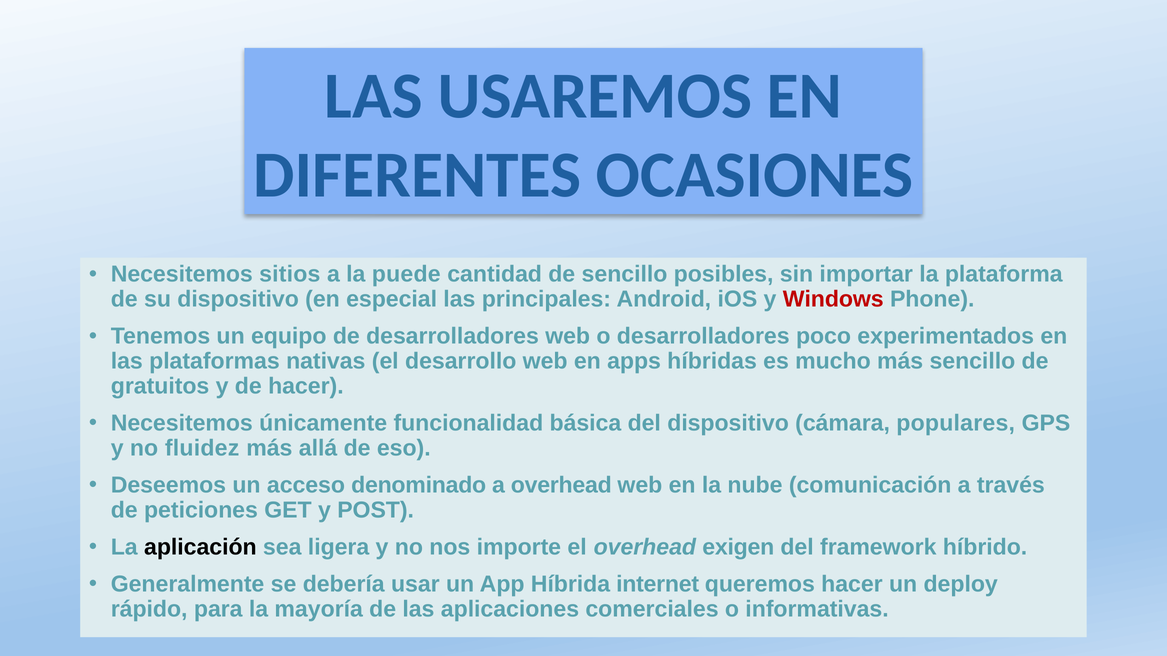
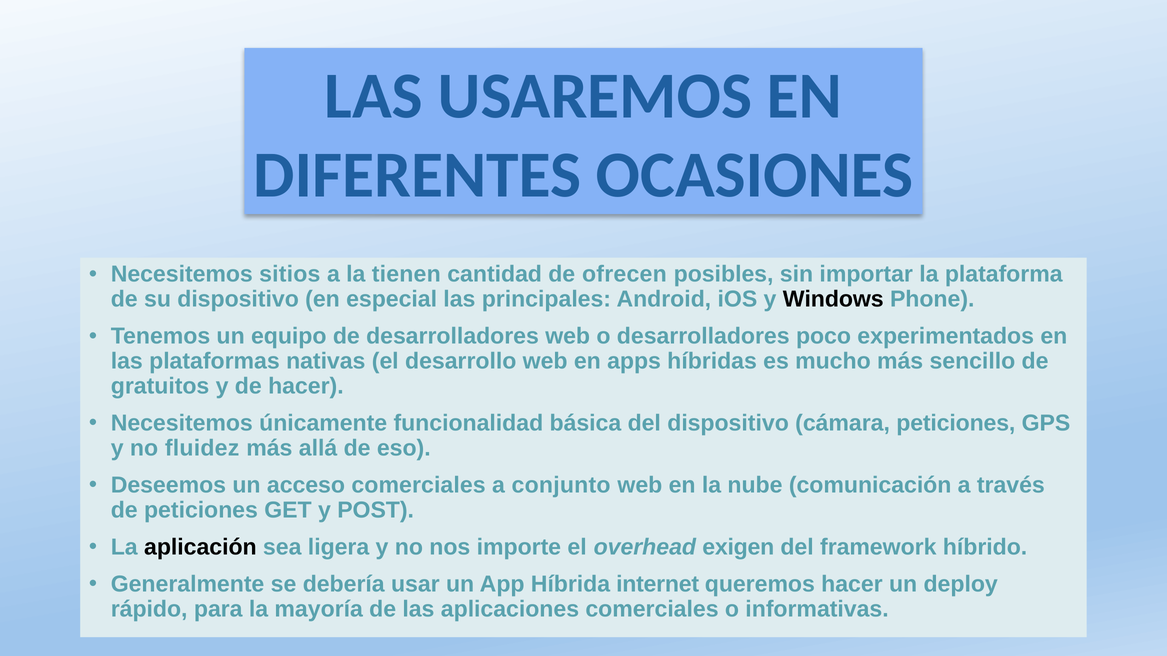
puede: puede -> tienen (406, 275)
de sencillo: sencillo -> ofrecen (624, 275)
Windows colour: red -> black (833, 299)
cámara populares: populares -> peticiones (956, 423)
acceso denominado: denominado -> comerciales (419, 485)
a overhead: overhead -> conjunto (561, 485)
